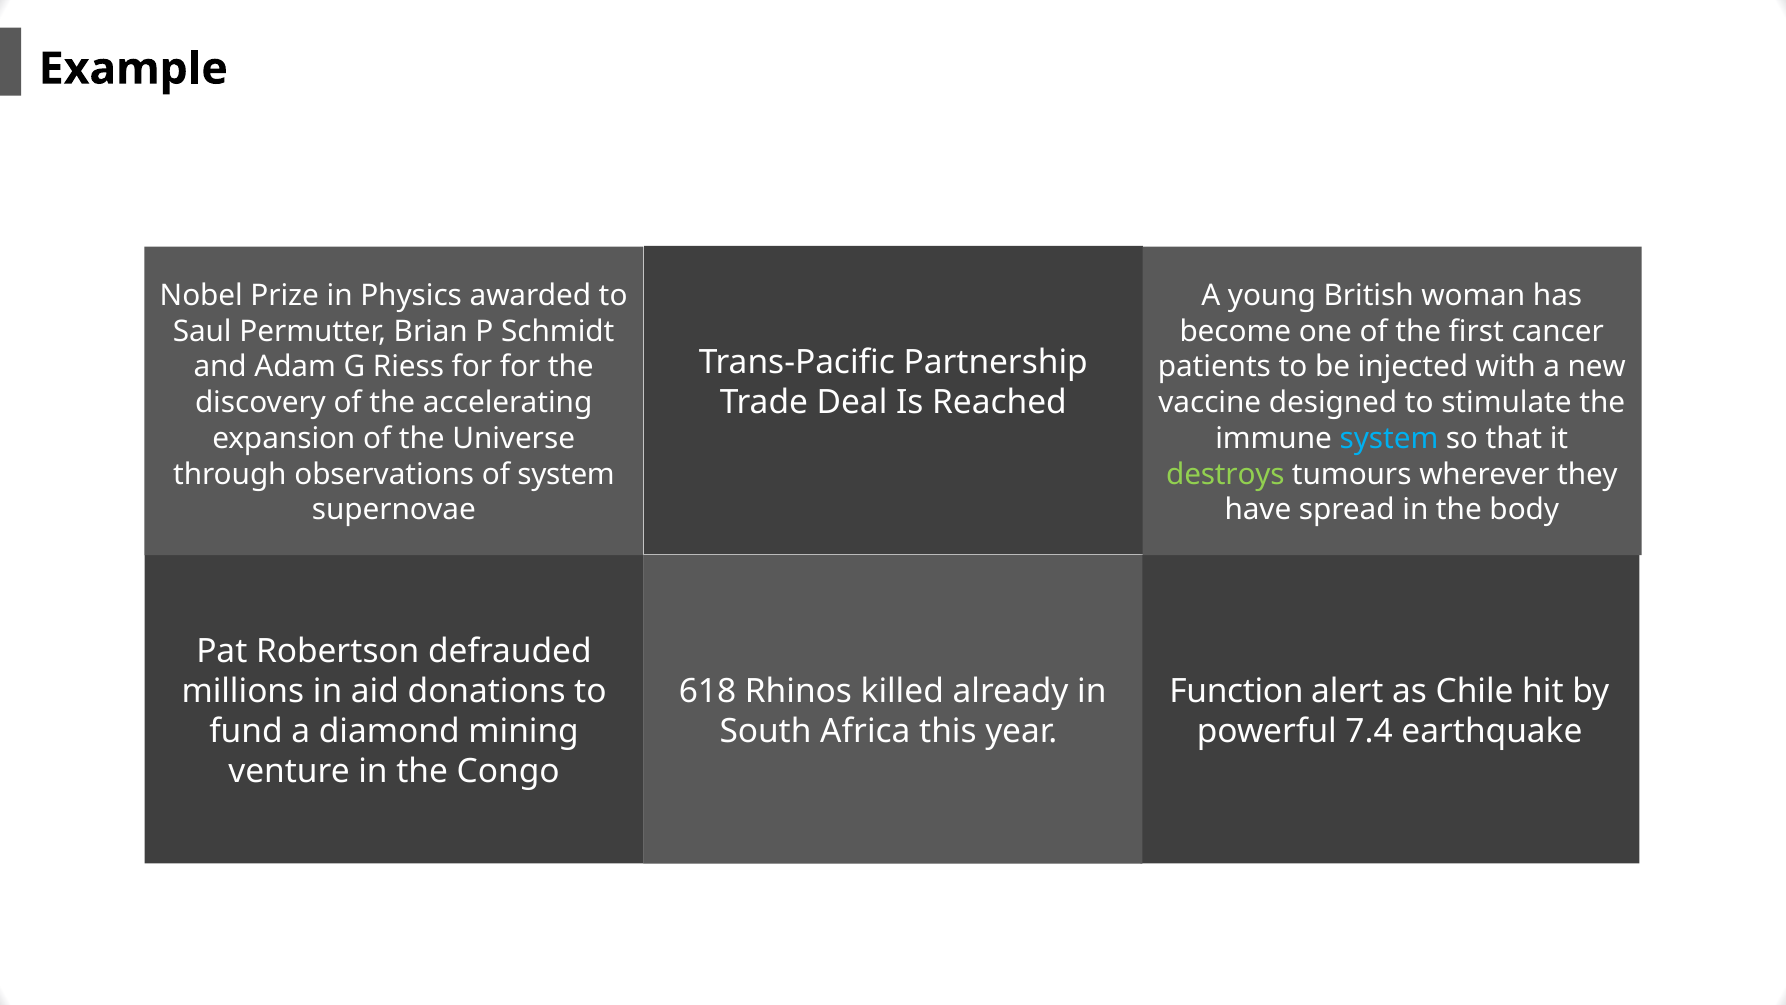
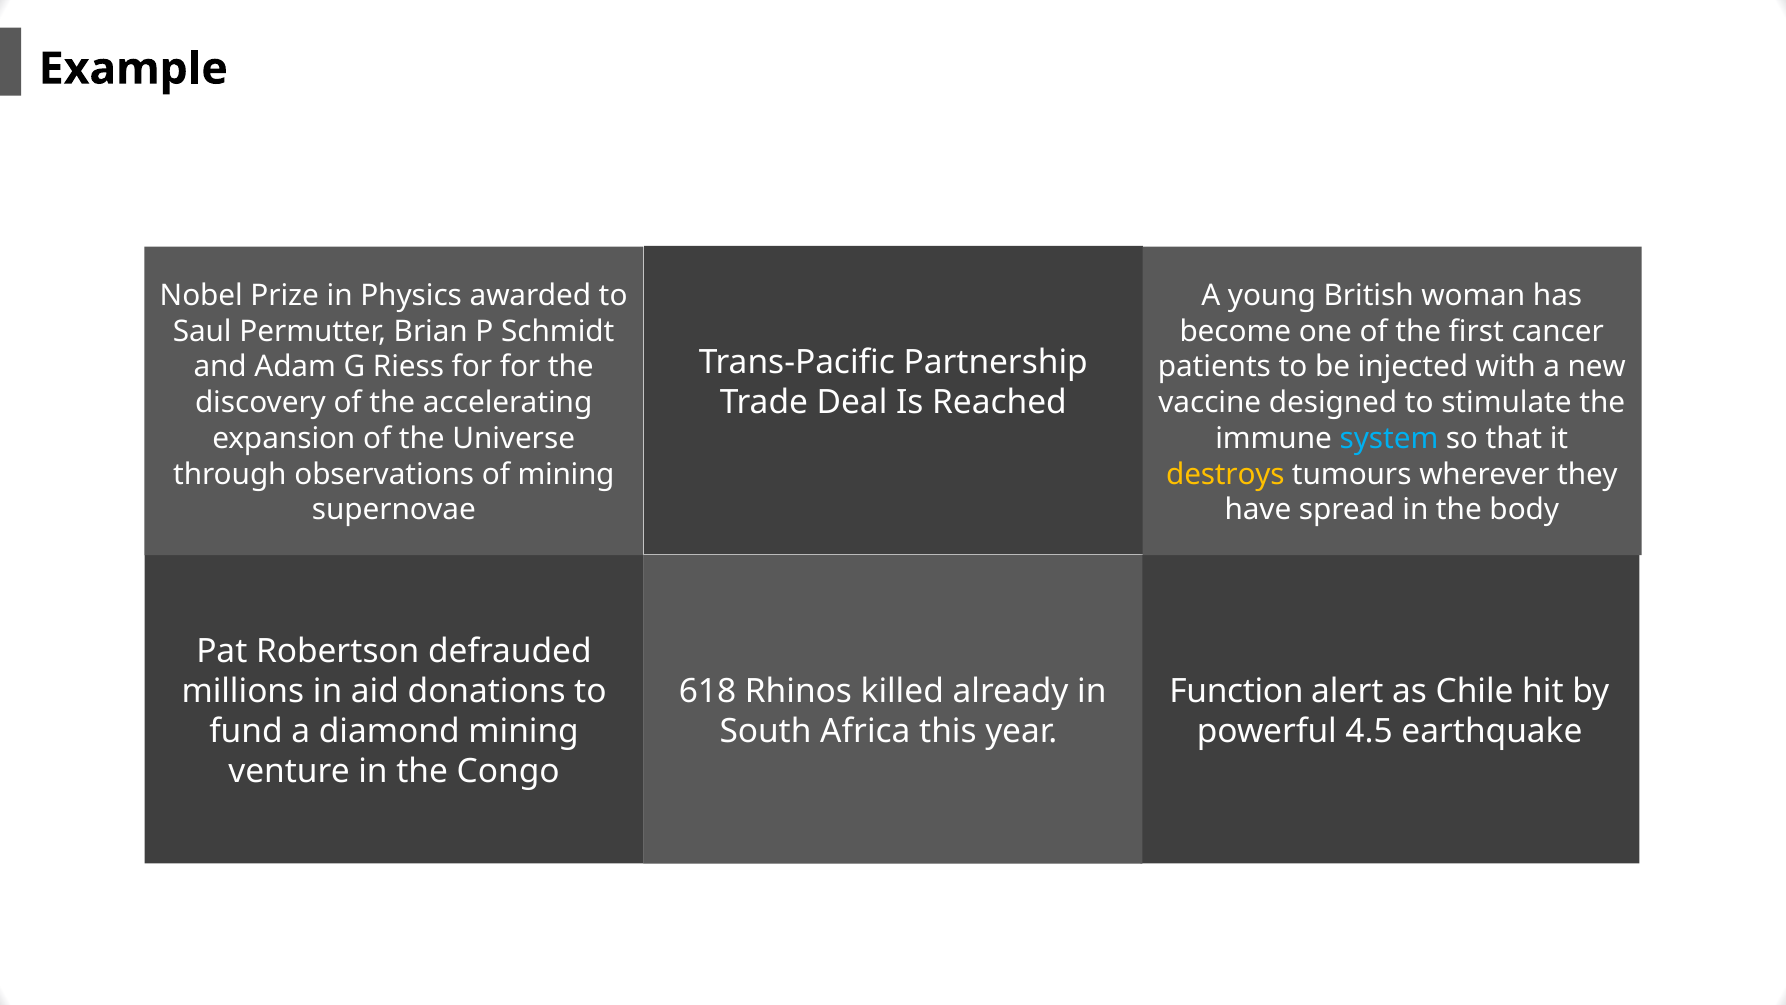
of system: system -> mining (566, 474)
destroys colour: light green -> yellow (1225, 474)
7.4: 7.4 -> 4.5 (1369, 731)
